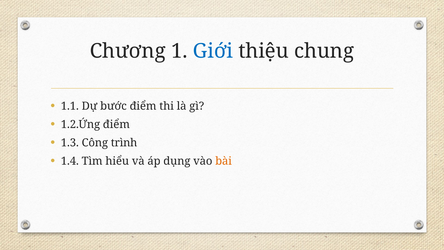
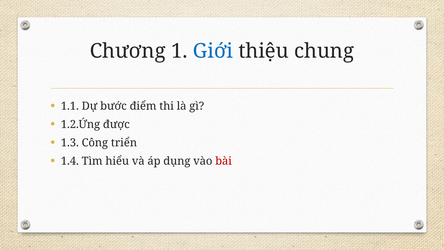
1.2.Ứng điểm: điểm -> được (116, 125)
trình: trình -> triển (124, 143)
bài colour: orange -> red (224, 161)
